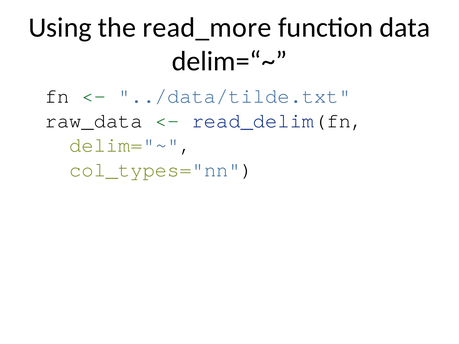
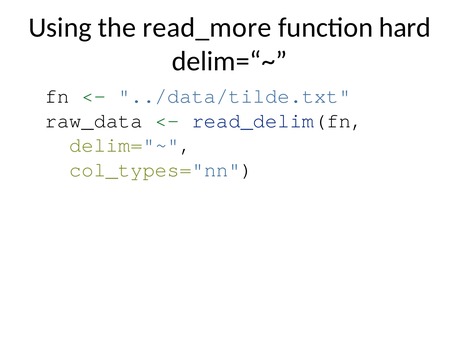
data: data -> hard (405, 28)
